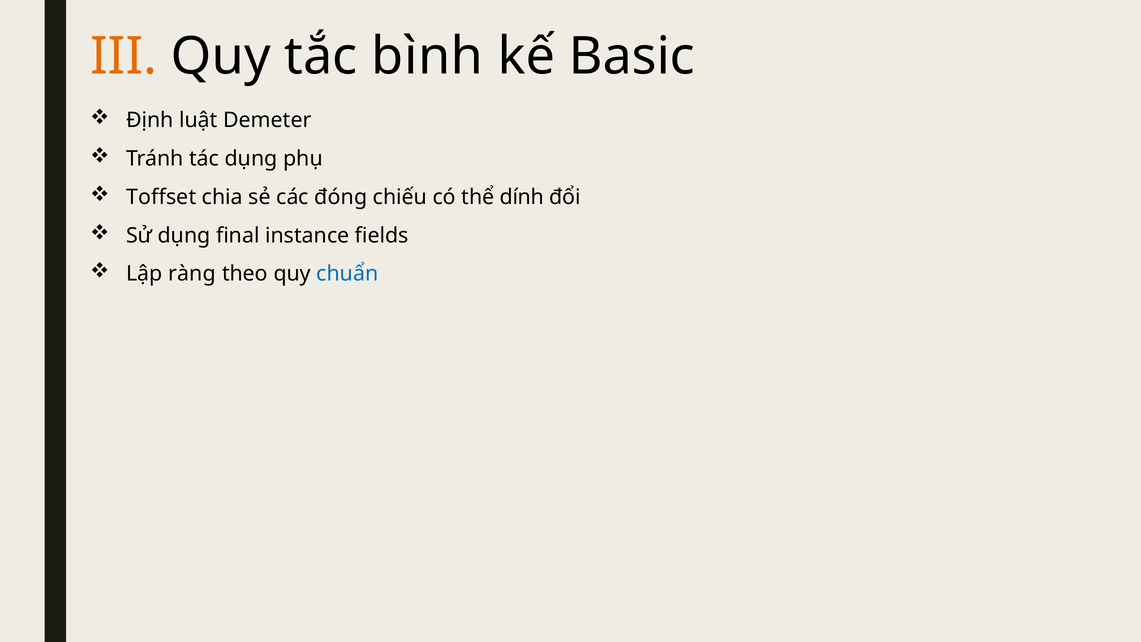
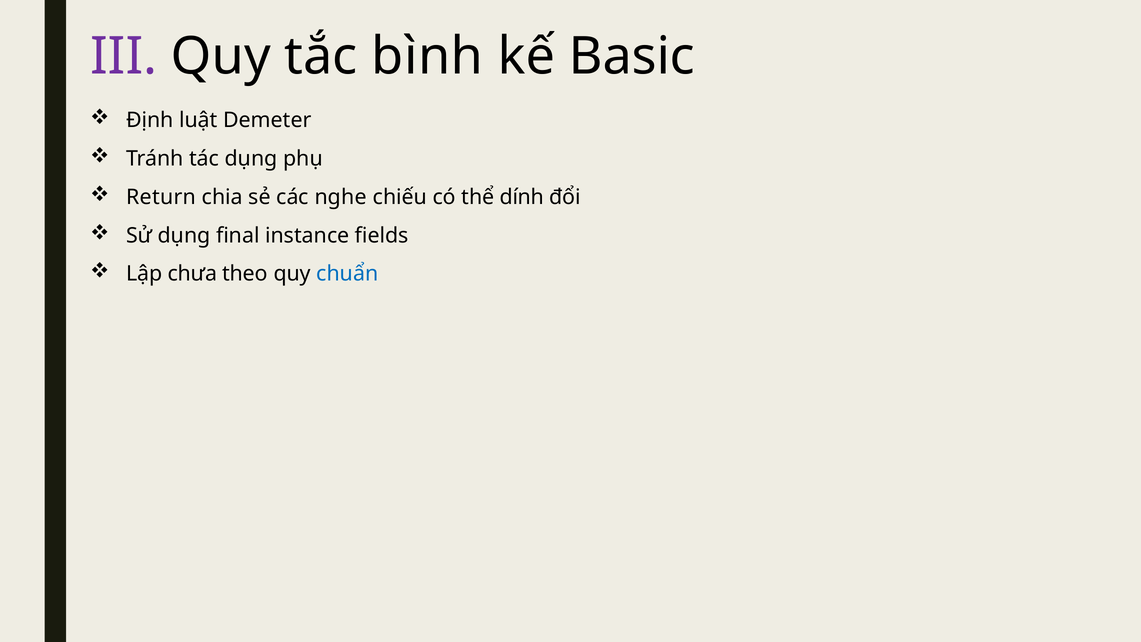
III colour: orange -> purple (124, 57)
Toffset: Toffset -> Return (161, 197)
đóng: đóng -> nghe (341, 197)
ràng: ràng -> chưa (192, 274)
